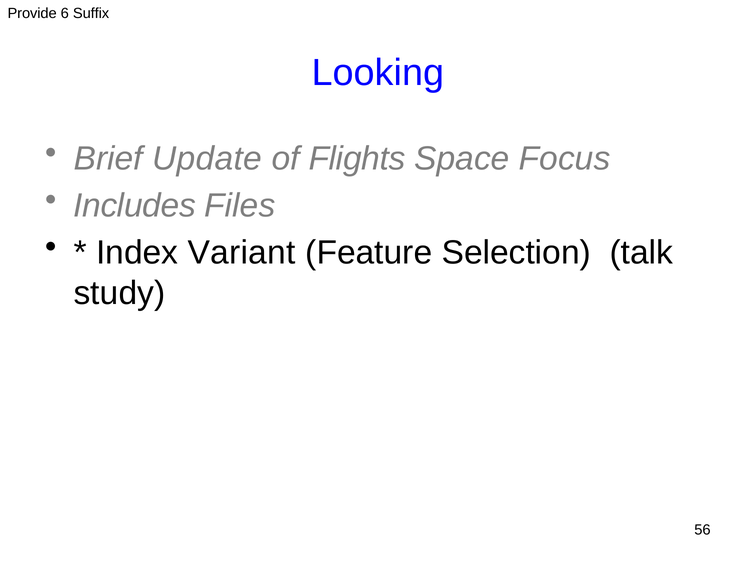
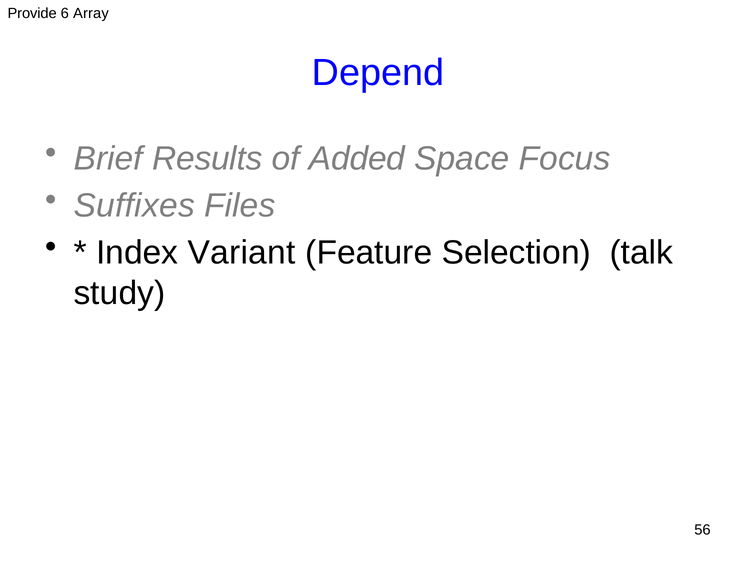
Suffix: Suffix -> Array (91, 14)
Looking: Looking -> Depend (378, 73)
Update: Update -> Results (207, 159)
Flights: Flights -> Added (357, 159)
Includes: Includes -> Suffixes (134, 206)
